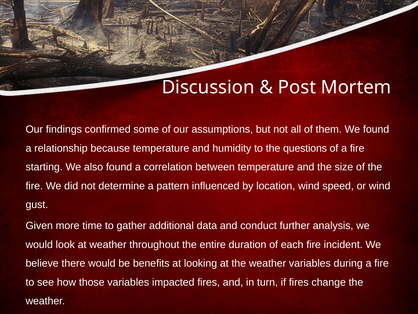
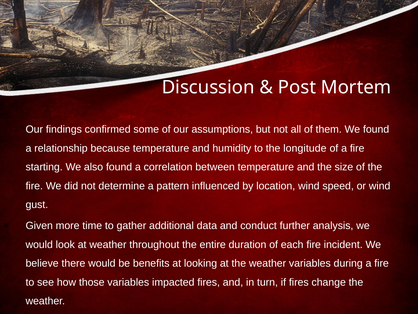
questions: questions -> longitude (305, 148)
